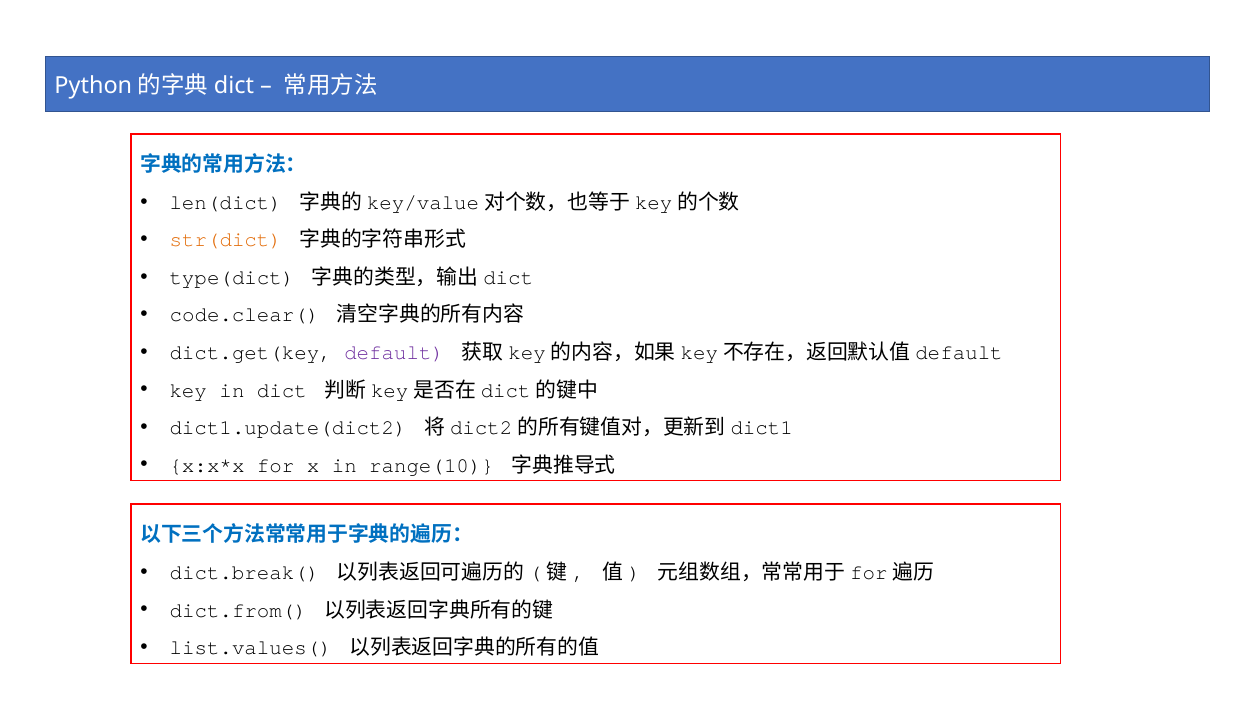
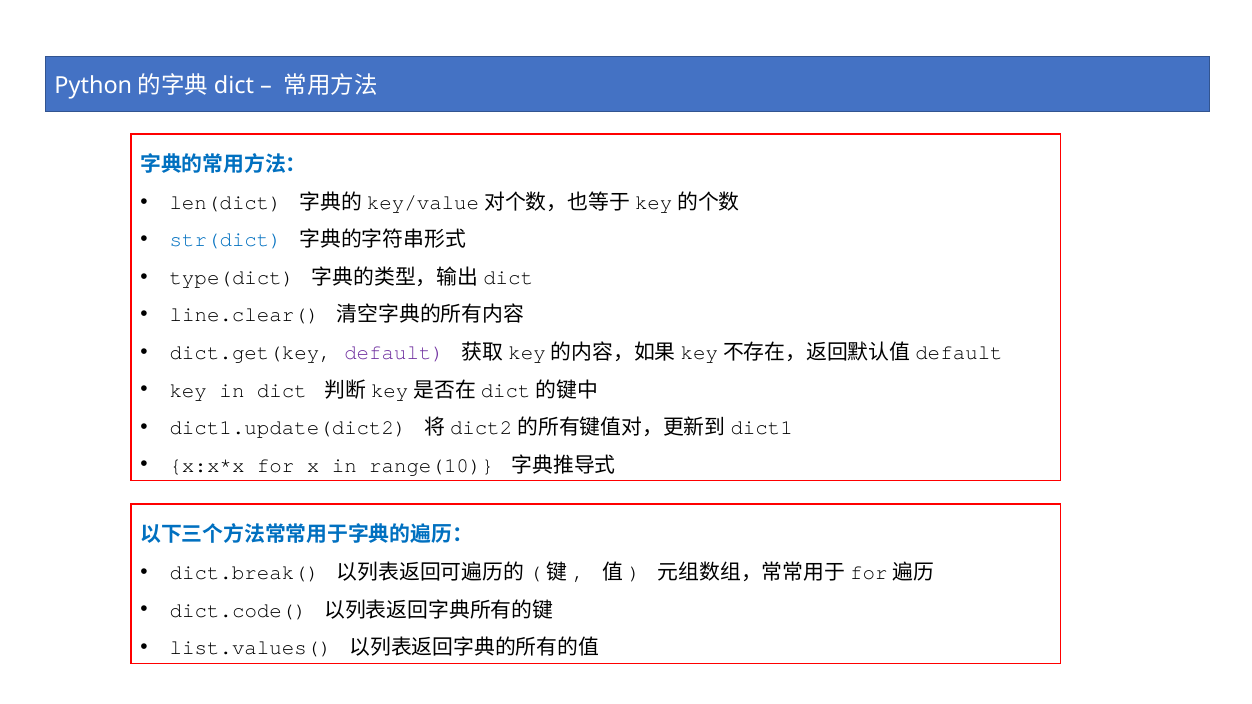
str(dict colour: orange -> blue (226, 240)
code.clear(: code.clear( -> line.clear( (244, 315)
dict.from(: dict.from( -> dict.code( (238, 610)
